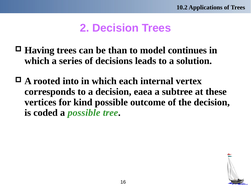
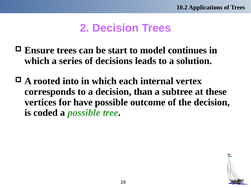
Having: Having -> Ensure (39, 50)
than: than -> start (118, 50)
eaea: eaea -> than (143, 92)
kind: kind -> have (83, 102)
